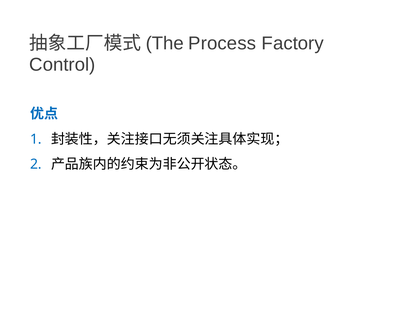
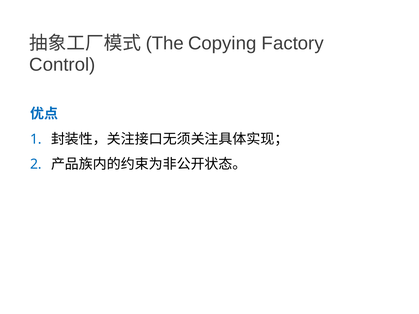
Process: Process -> Copying (222, 43)
